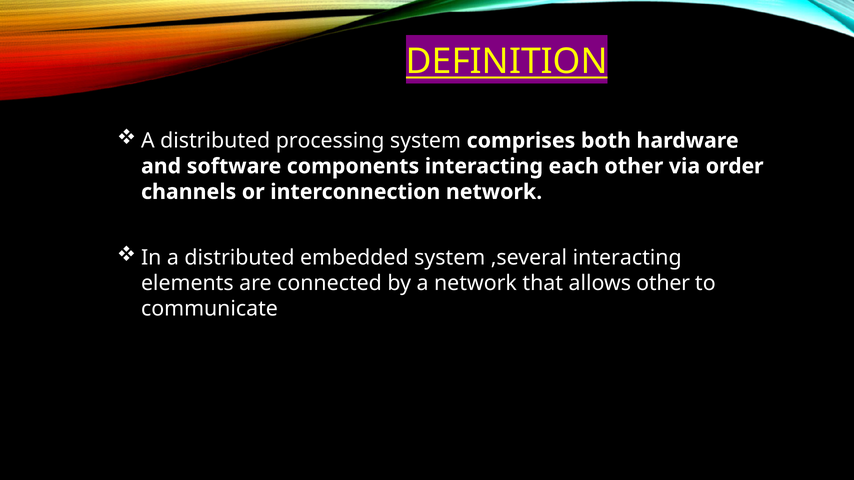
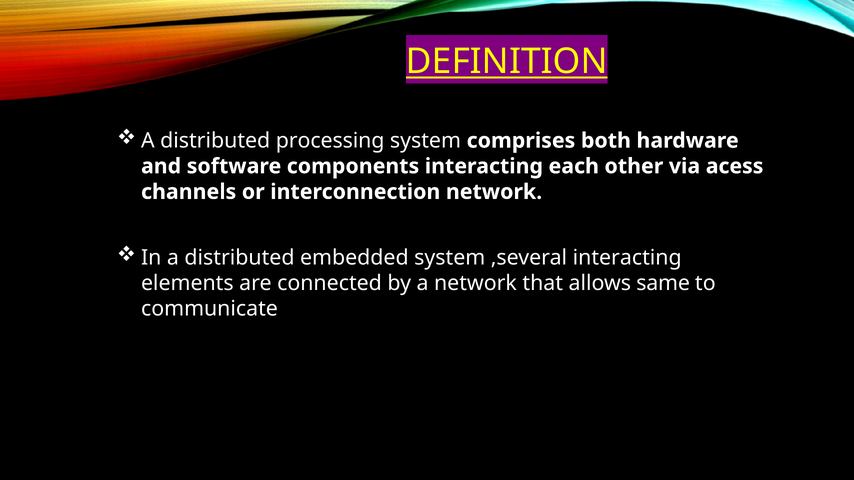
order: order -> acess (735, 166)
allows other: other -> same (663, 283)
